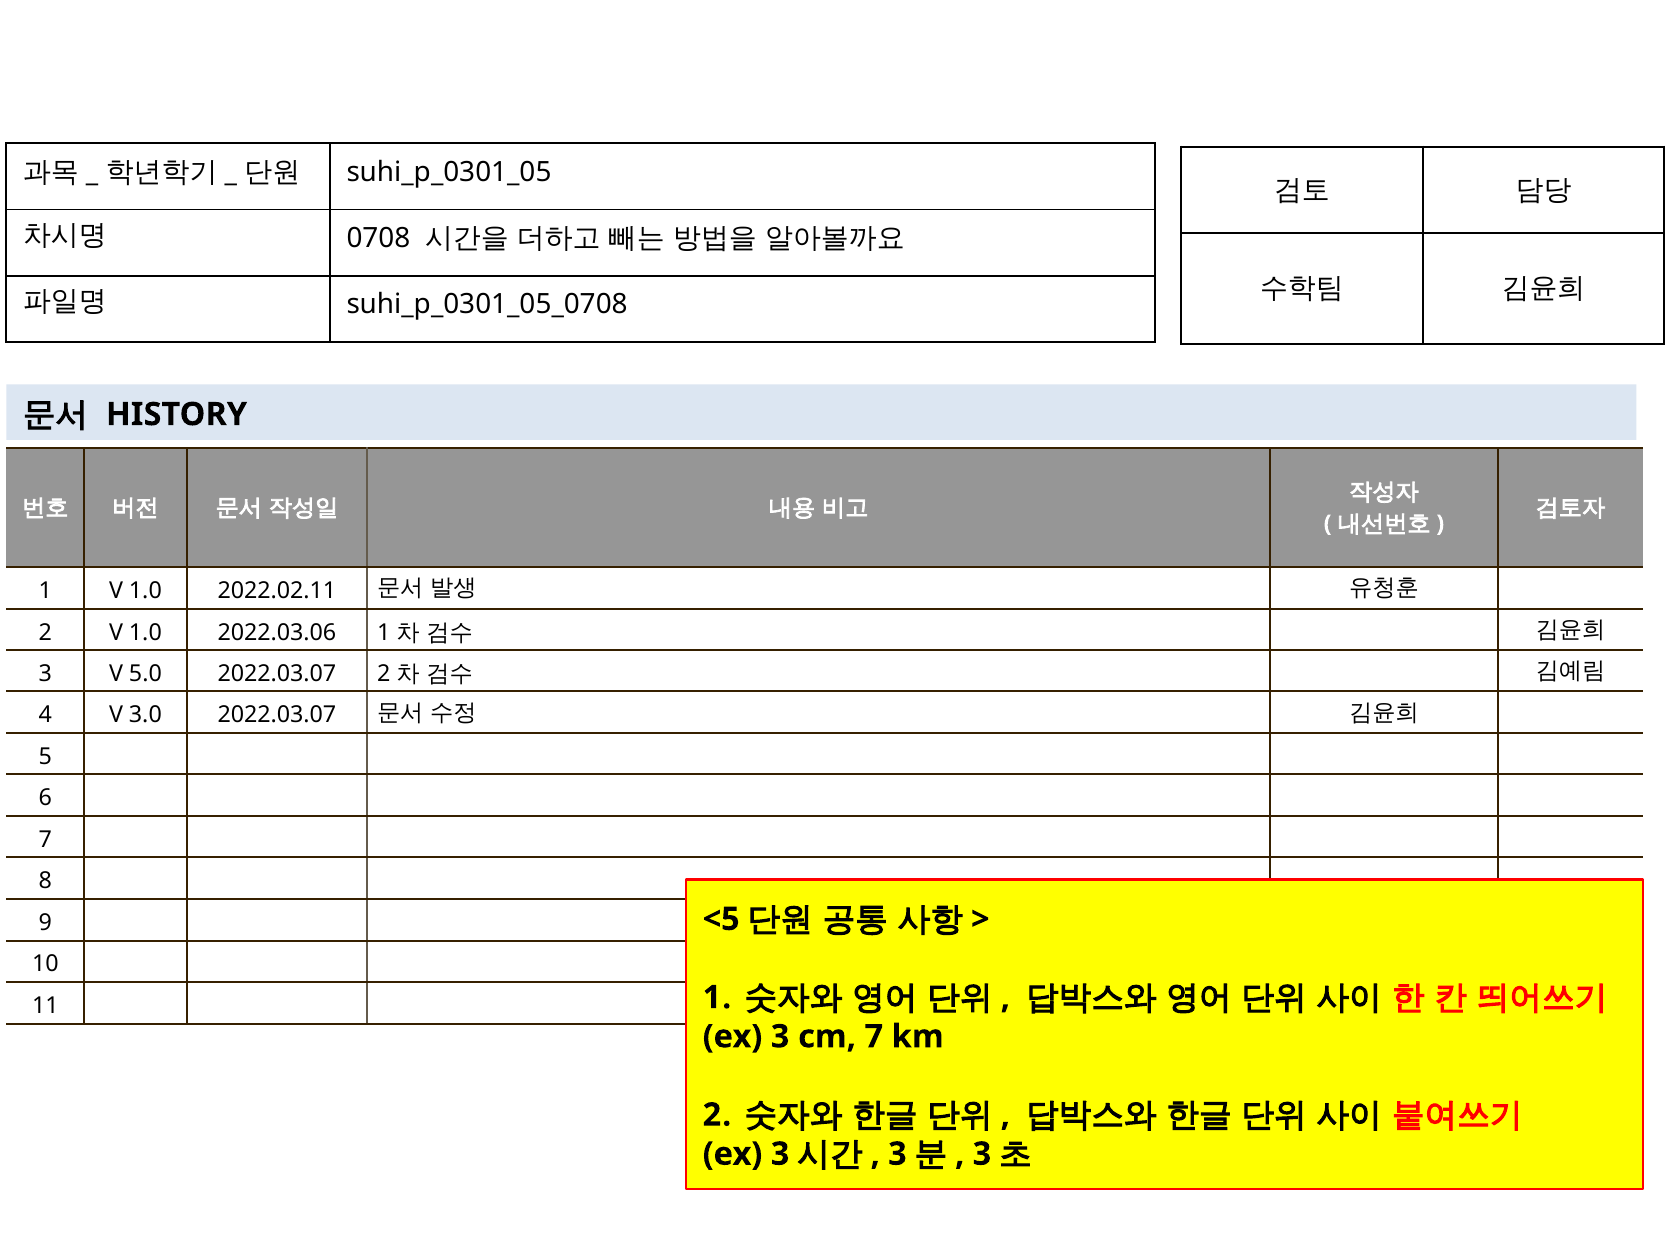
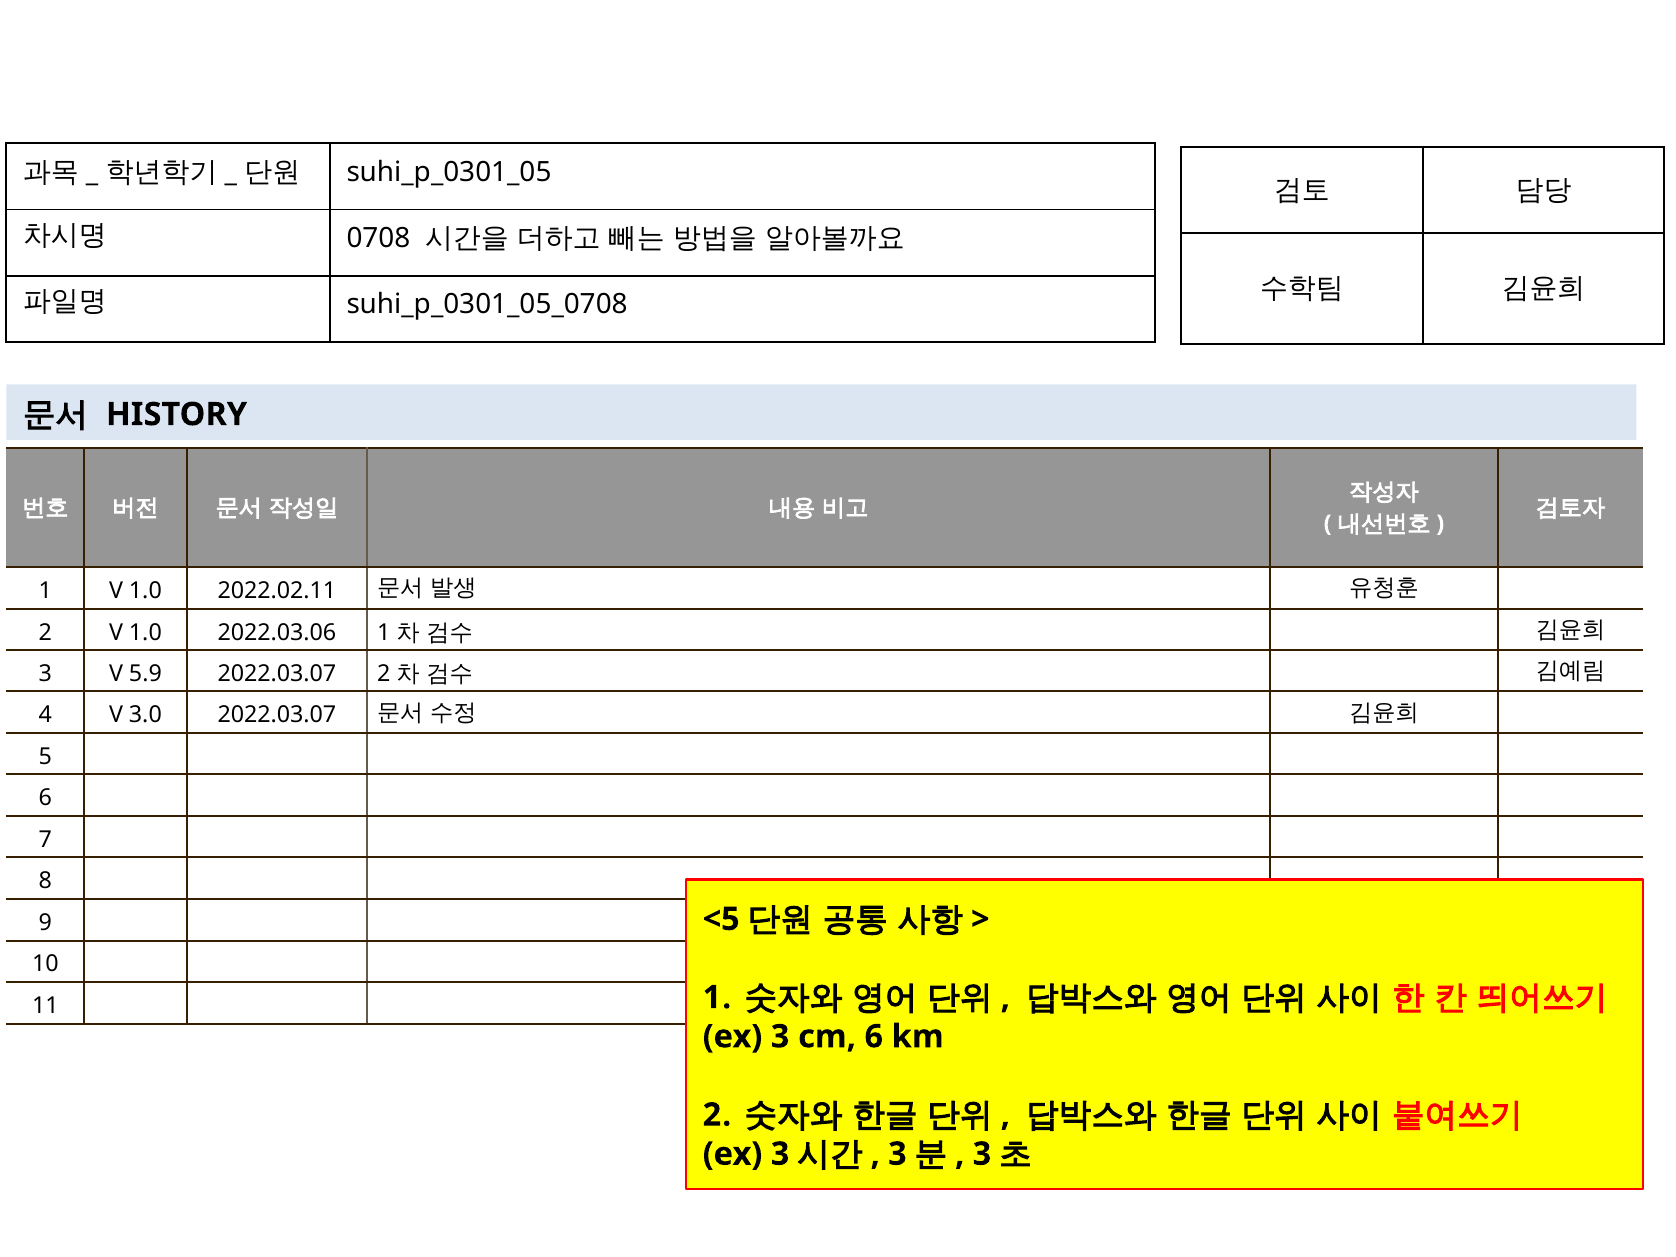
5.0: 5.0 -> 5.9 (145, 674)
cm 7: 7 -> 6 (874, 1037)
